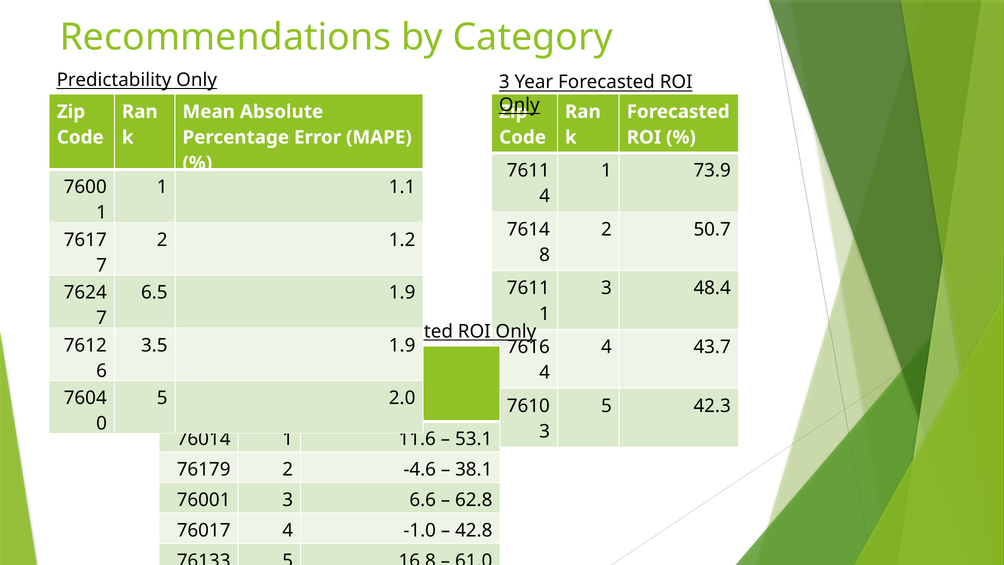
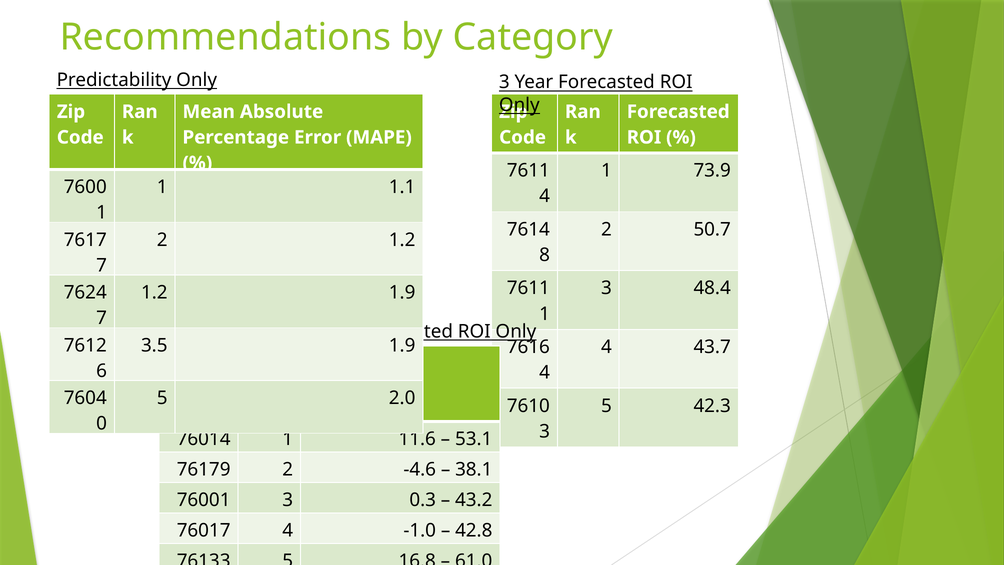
6.5: 6.5 -> 1.2 (154, 292)
6.6: 6.6 -> 0.3 (423, 500)
62.8: 62.8 -> 43.2 (474, 500)
